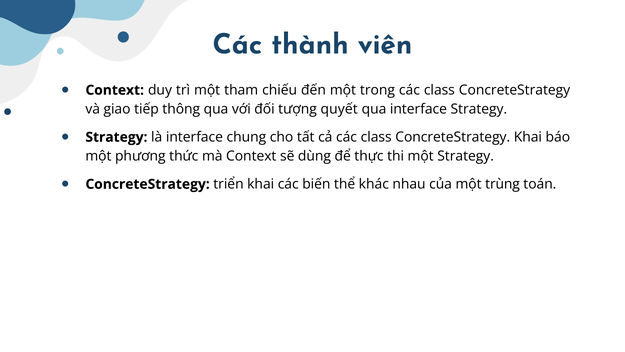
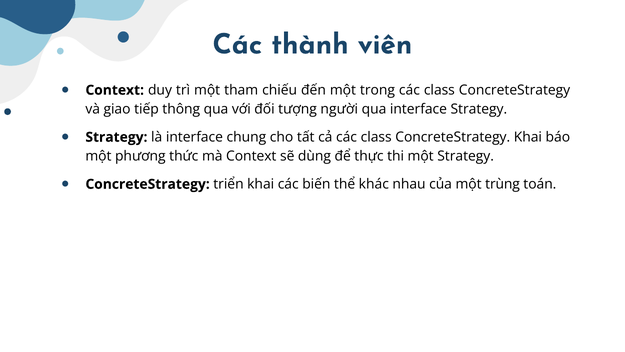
quyết: quyết -> người (339, 109)
